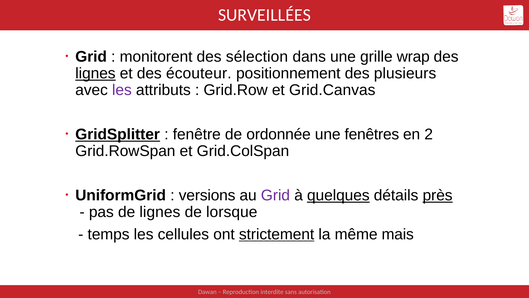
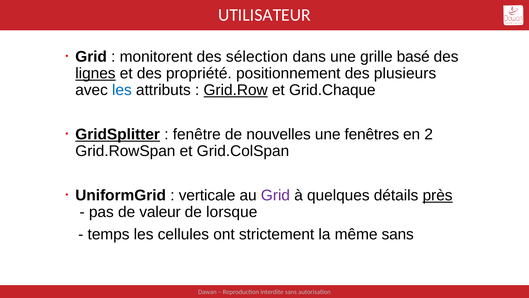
SURVEILLÉES: SURVEILLÉES -> UTILISATEUR (264, 15)
wrap: wrap -> basé (413, 57)
écouteur: écouteur -> propriété (199, 73)
les colour: purple -> blue (122, 90)
Grid.Row underline: none -> present (236, 90)
Grid.Canvas: Grid.Canvas -> Grid.Chaque (332, 90)
ordonnée: ordonnée -> nouvelles (279, 134)
versions: versions -> verticale (207, 195)
quelques underline: present -> none (338, 195)
de lignes: lignes -> valeur (160, 212)
strictement underline: present -> none (277, 234)
même mais: mais -> sans (398, 234)
